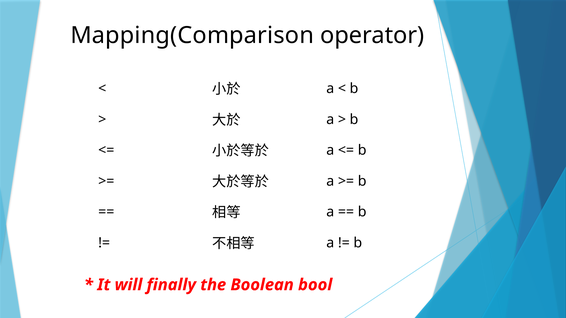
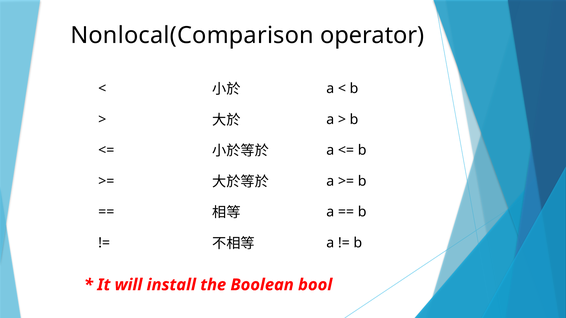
Mapping(Comparison: Mapping(Comparison -> Nonlocal(Comparison (192, 35)
finally: finally -> install (171, 285)
